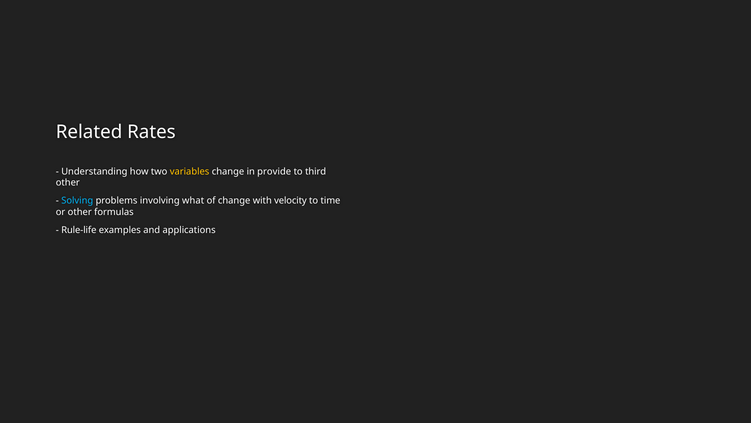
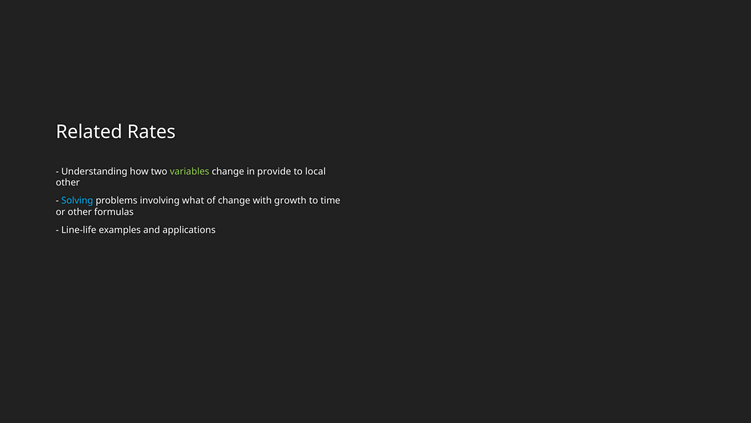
variables colour: yellow -> light green (190, 171)
third: third -> local (316, 171)
velocity: velocity -> growth (290, 200)
Rule-life: Rule-life -> Line-life (79, 230)
